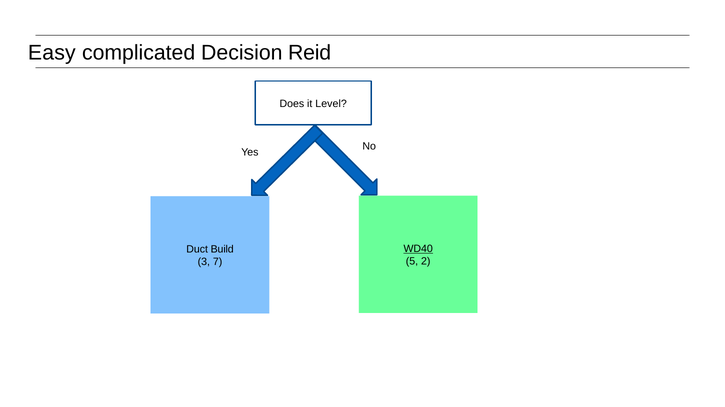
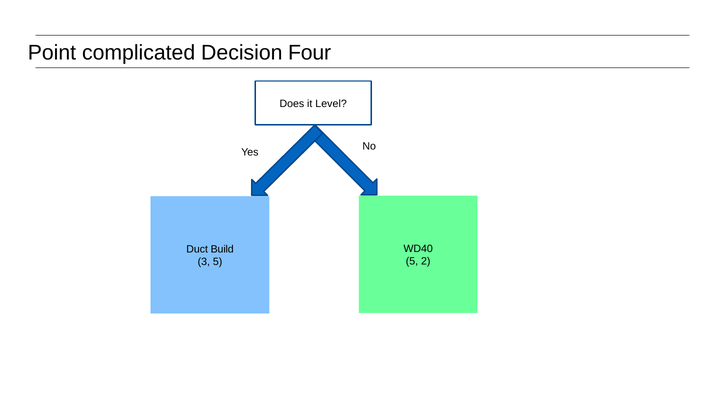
Easy: Easy -> Point (52, 53)
Reid: Reid -> Four (310, 53)
WD40 underline: present -> none (418, 249)
3 7: 7 -> 5 (218, 262)
